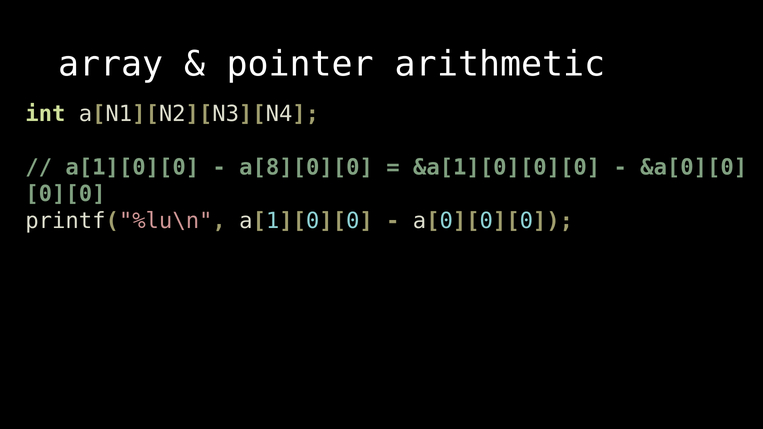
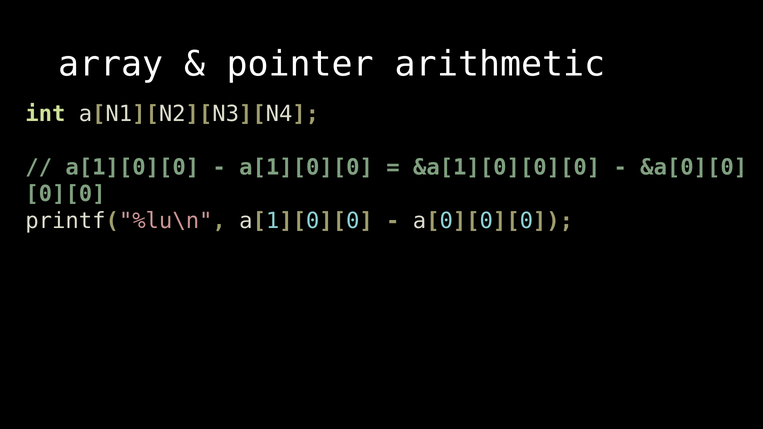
a[8][0][0: a[8][0][0 -> a[1][0][0 (306, 167)
